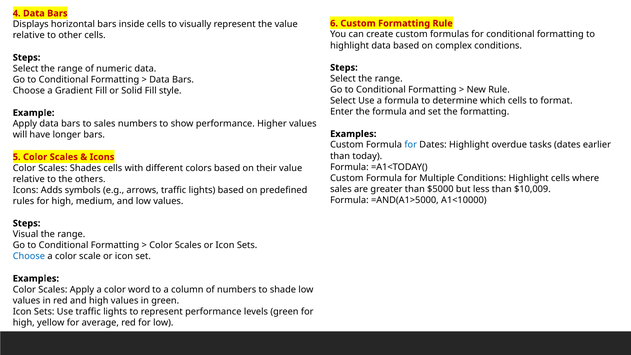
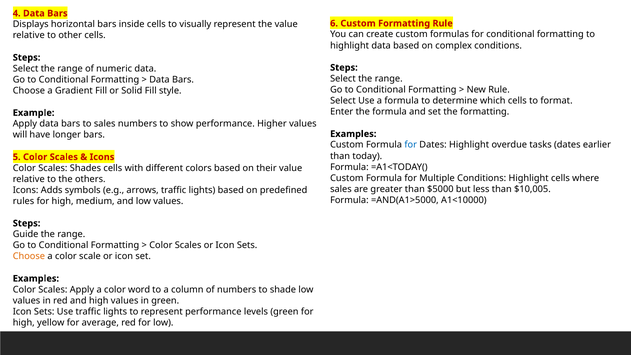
$10,009: $10,009 -> $10,005 (532, 189)
Visual: Visual -> Guide (26, 234)
Choose colour: blue -> orange (29, 256)
